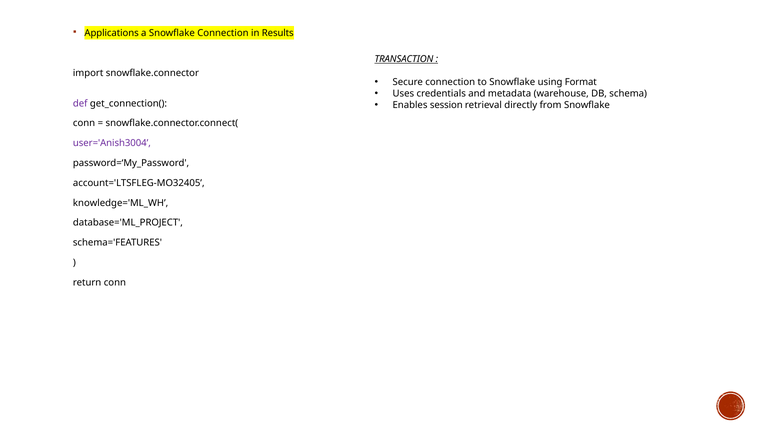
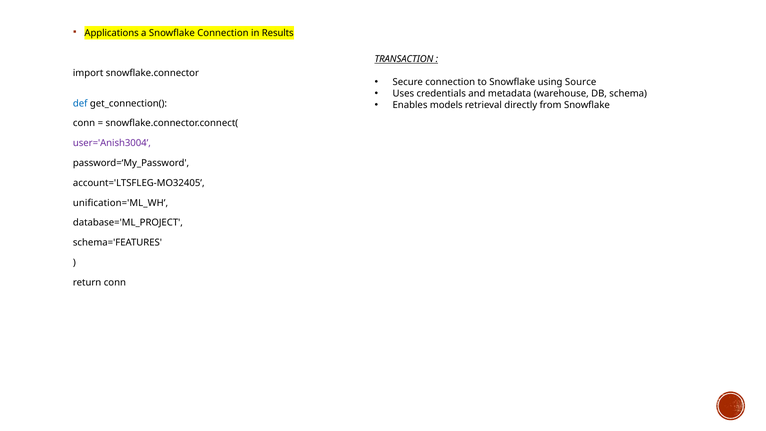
Format: Format -> Source (581, 82)
session: session -> models (446, 105)
def colour: purple -> blue (80, 103)
knowledge='ML_WH: knowledge='ML_WH -> unification='ML_WH (121, 203)
